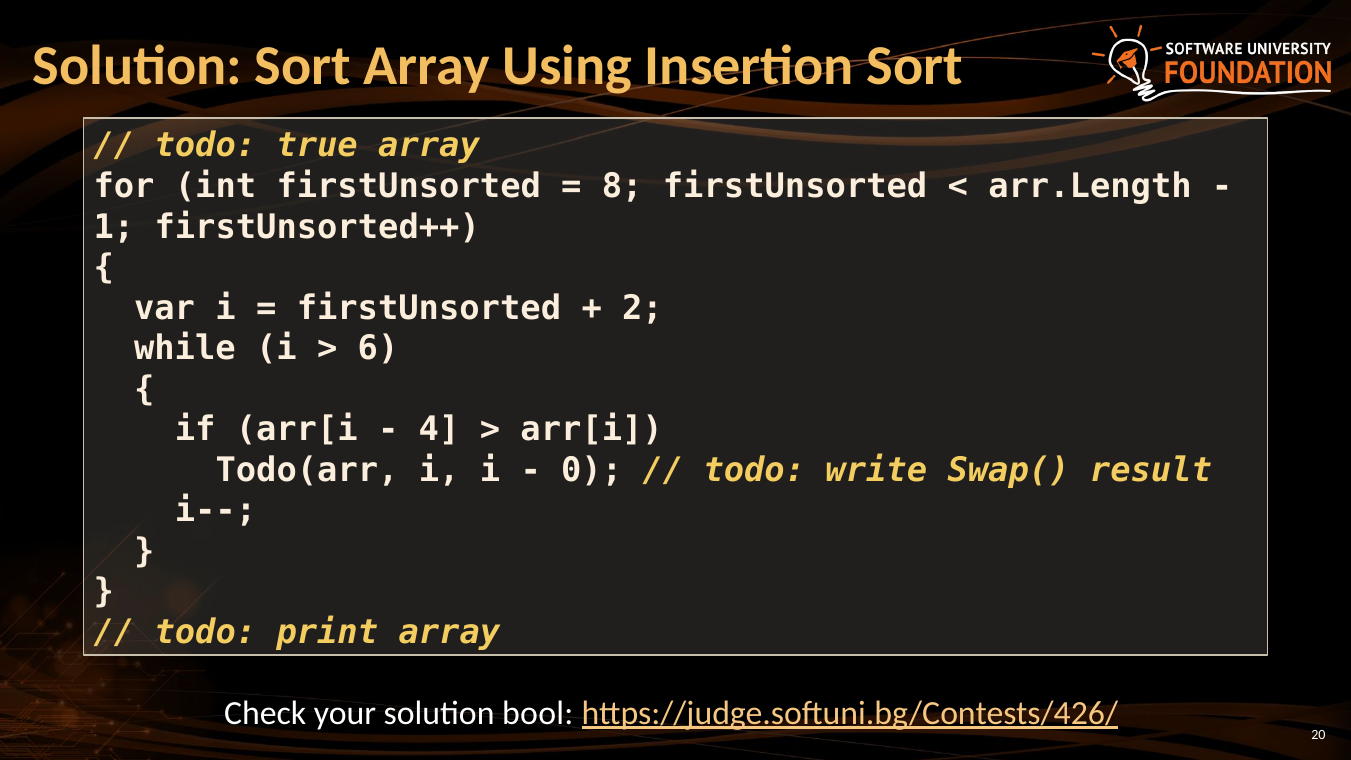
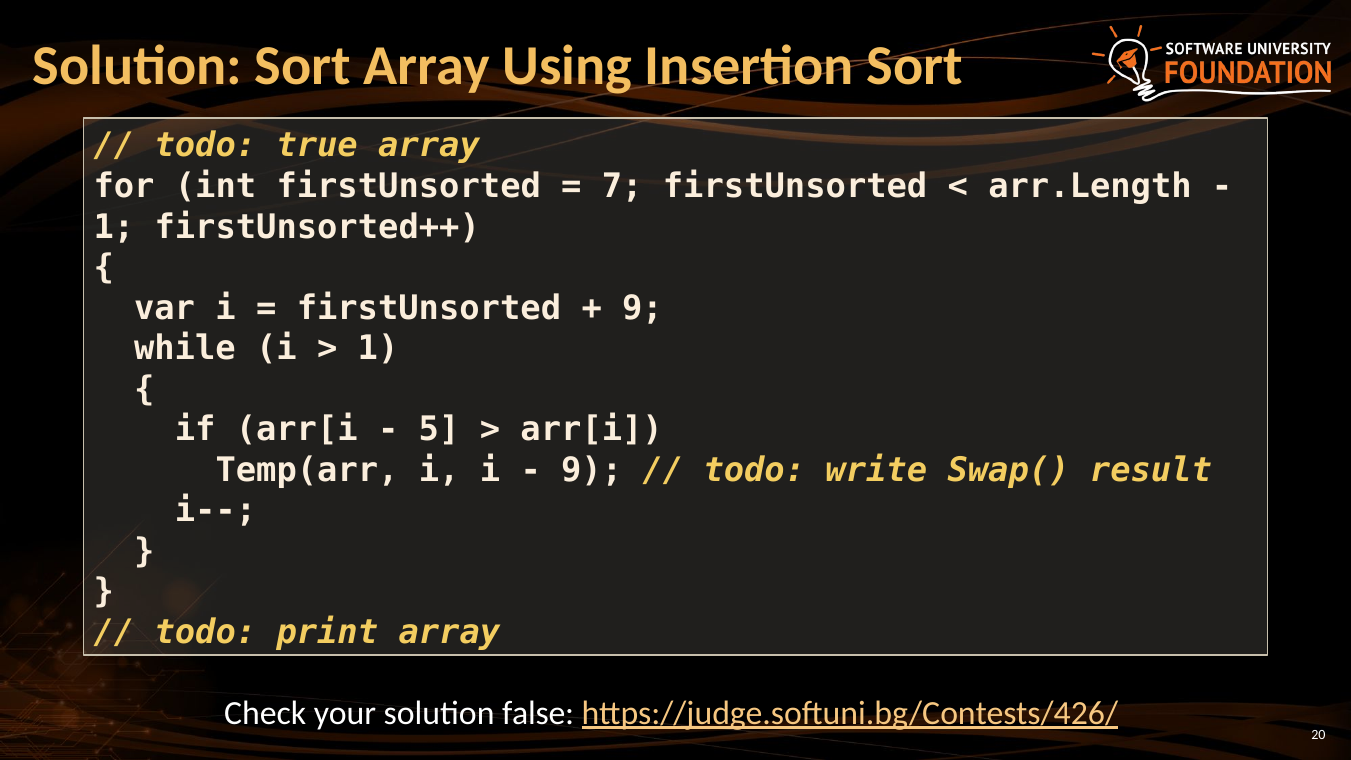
8: 8 -> 7 (622, 186)
2: 2 -> 9 (642, 308)
6: 6 -> 1 (378, 349)
4: 4 -> 5 (439, 430)
Todo(arr: Todo(arr -> Temp(arr (307, 470)
0: 0 -> 9 (592, 470)
bool: bool -> false (538, 713)
